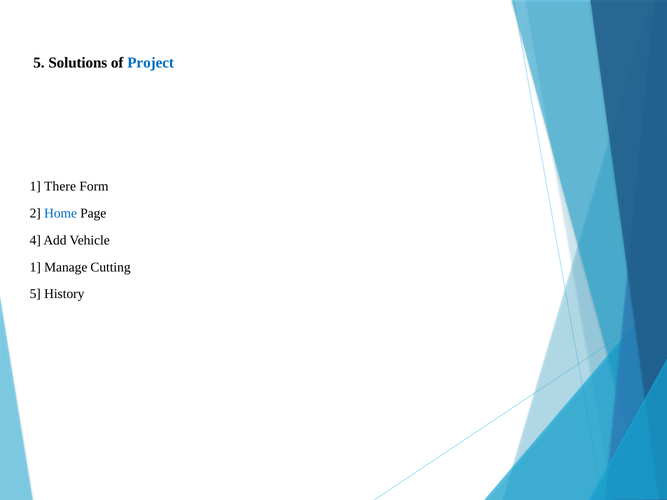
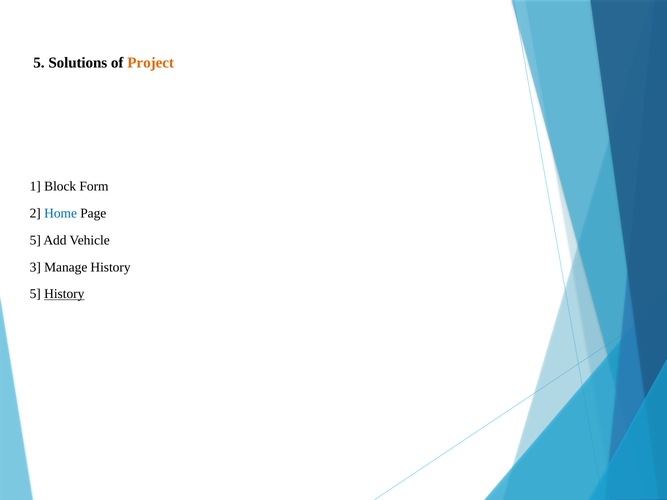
Project colour: blue -> orange (151, 63)
There: There -> Block (60, 186)
4: 4 -> 5 (35, 240)
1: 1 -> 3 (35, 267)
Manage Cutting: Cutting -> History (111, 267)
History underline: none -> present (64, 294)
